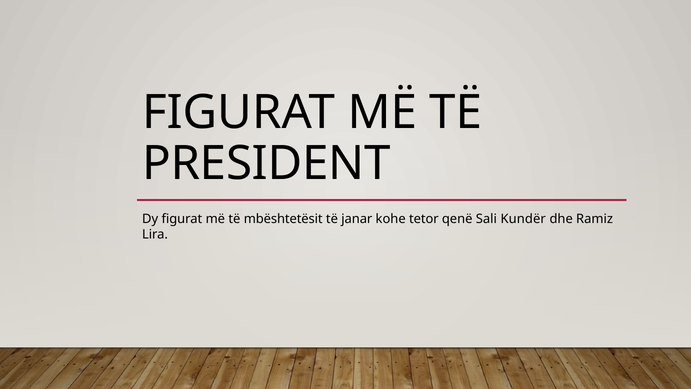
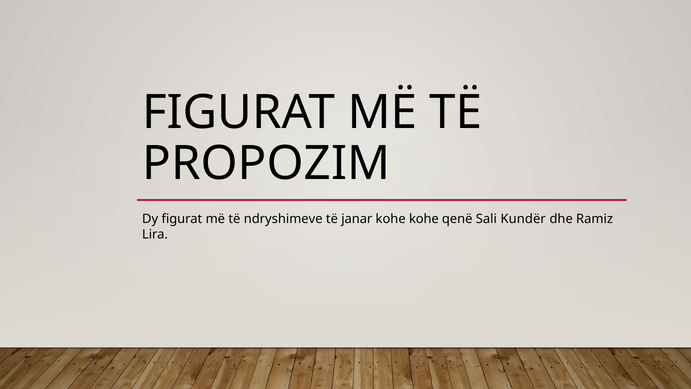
PRESIDENT: PRESIDENT -> PROPOZIM (266, 164)
mbështetësit: mbështetësit -> ndryshimeve (283, 219)
kohe tetor: tetor -> kohe (424, 219)
